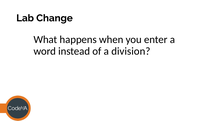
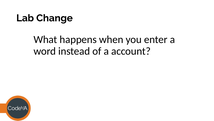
division: division -> account (131, 51)
